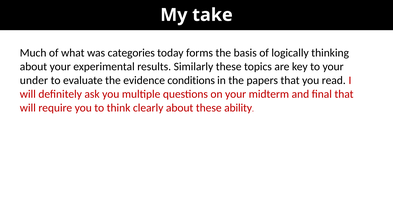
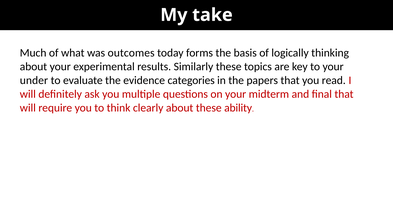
categories: categories -> outcomes (131, 53)
conditions: conditions -> categories (191, 80)
